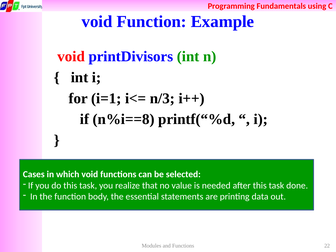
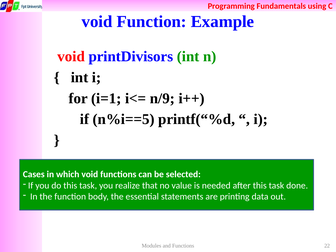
n/3: n/3 -> n/9 (162, 98)
n%i==8: n%i==8 -> n%i==5 (124, 119)
